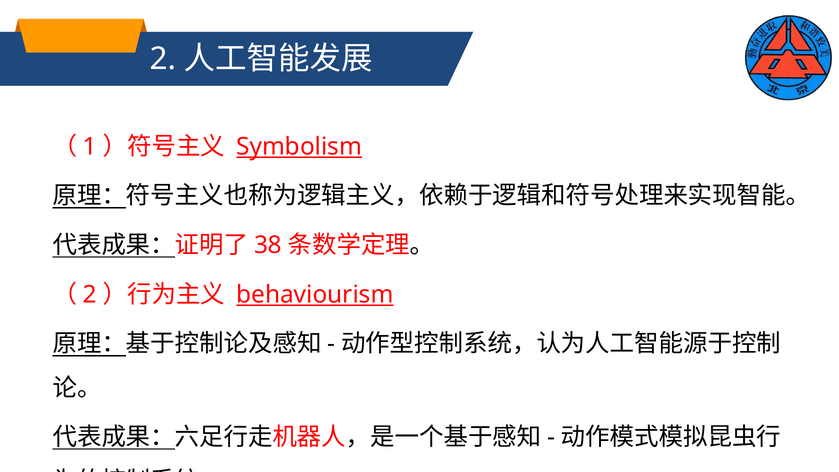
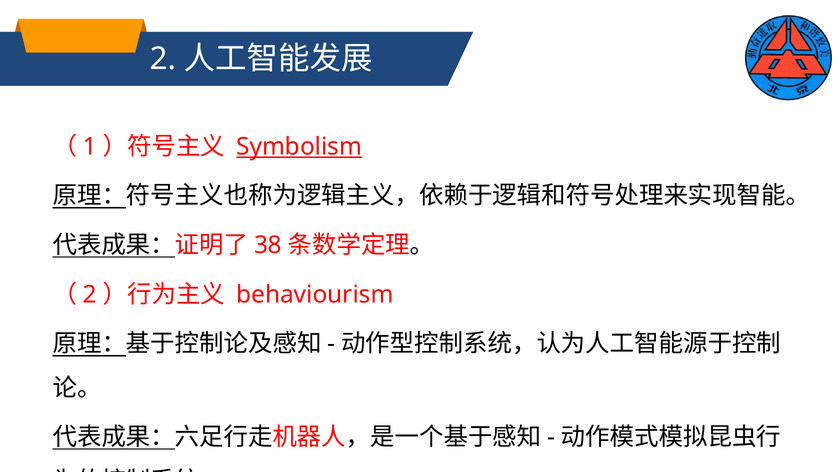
behaviourism underline: present -> none (315, 295)
